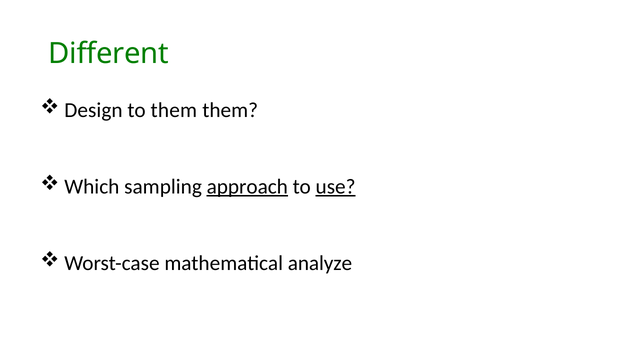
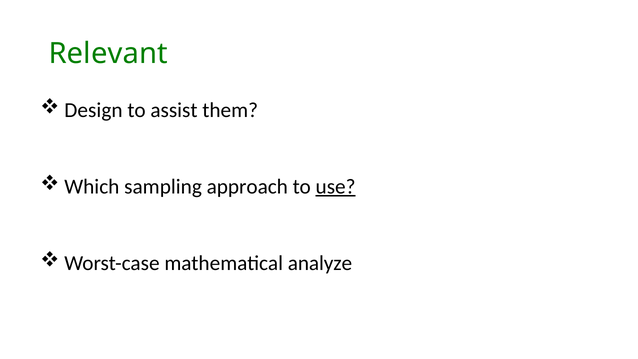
Different: Different -> Relevant (108, 54)
to them: them -> assist (174, 110)
approach underline: present -> none (247, 187)
